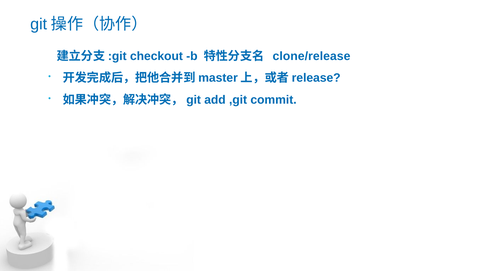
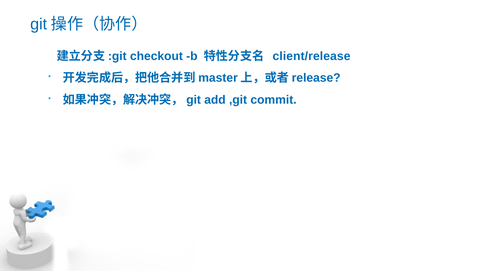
clone/release: clone/release -> client/release (312, 56)
